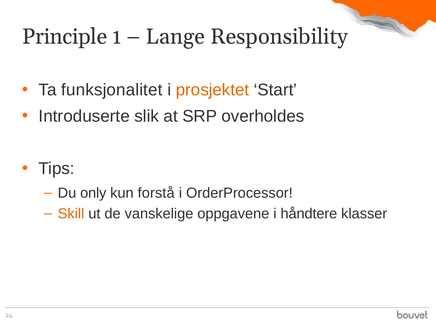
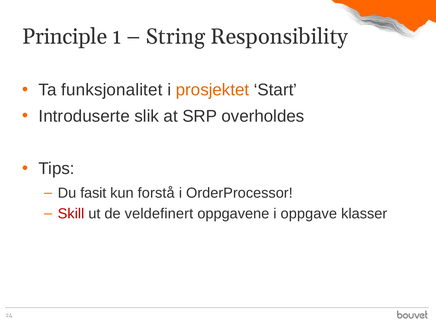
Lange: Lange -> String (175, 37)
only: only -> fasit (93, 193)
Skill colour: orange -> red (71, 214)
vanskelige: vanskelige -> veldefinert (159, 214)
håndtere: håndtere -> oppgave (309, 214)
